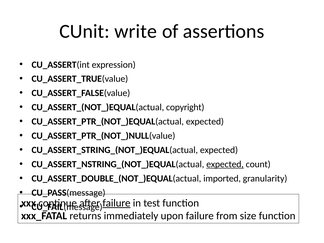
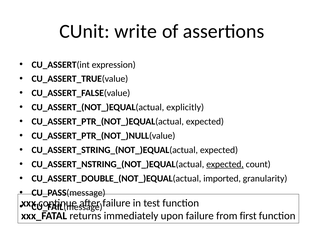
copyright: copyright -> explicitly (185, 107)
failure underline: present -> none (117, 203)
size: size -> first (248, 216)
